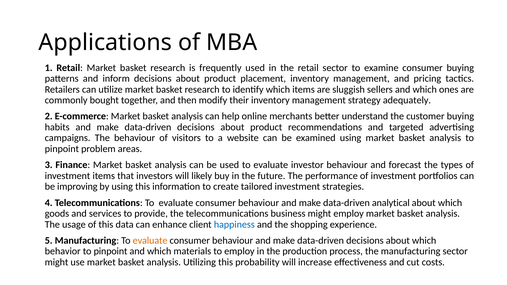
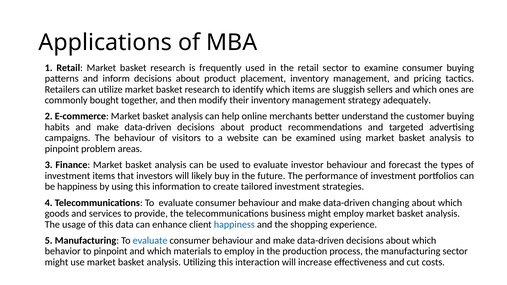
be improving: improving -> happiness (77, 187)
analytical: analytical -> changing (391, 203)
evaluate colour: orange -> blue (150, 241)
probability: probability -> interaction (257, 262)
